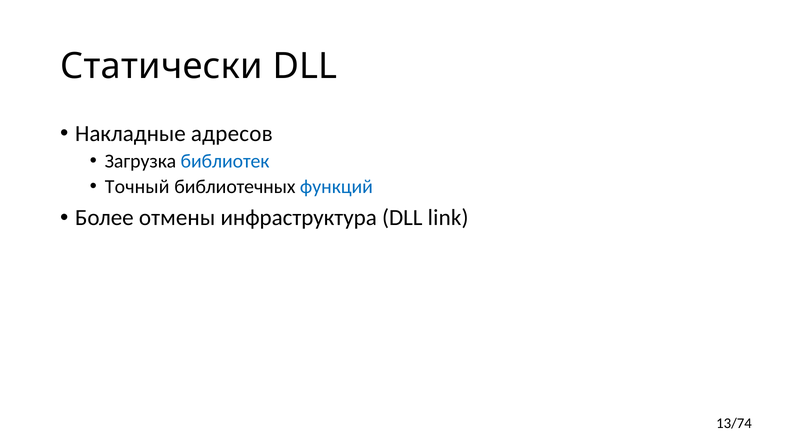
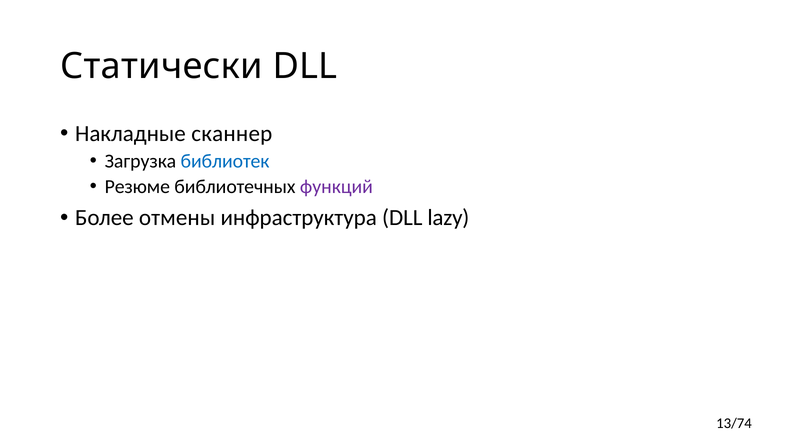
адресов: адресов -> сканнер (232, 134)
Точный: Точный -> Резюме (137, 186)
функций colour: blue -> purple (336, 186)
link: link -> lazy (448, 218)
